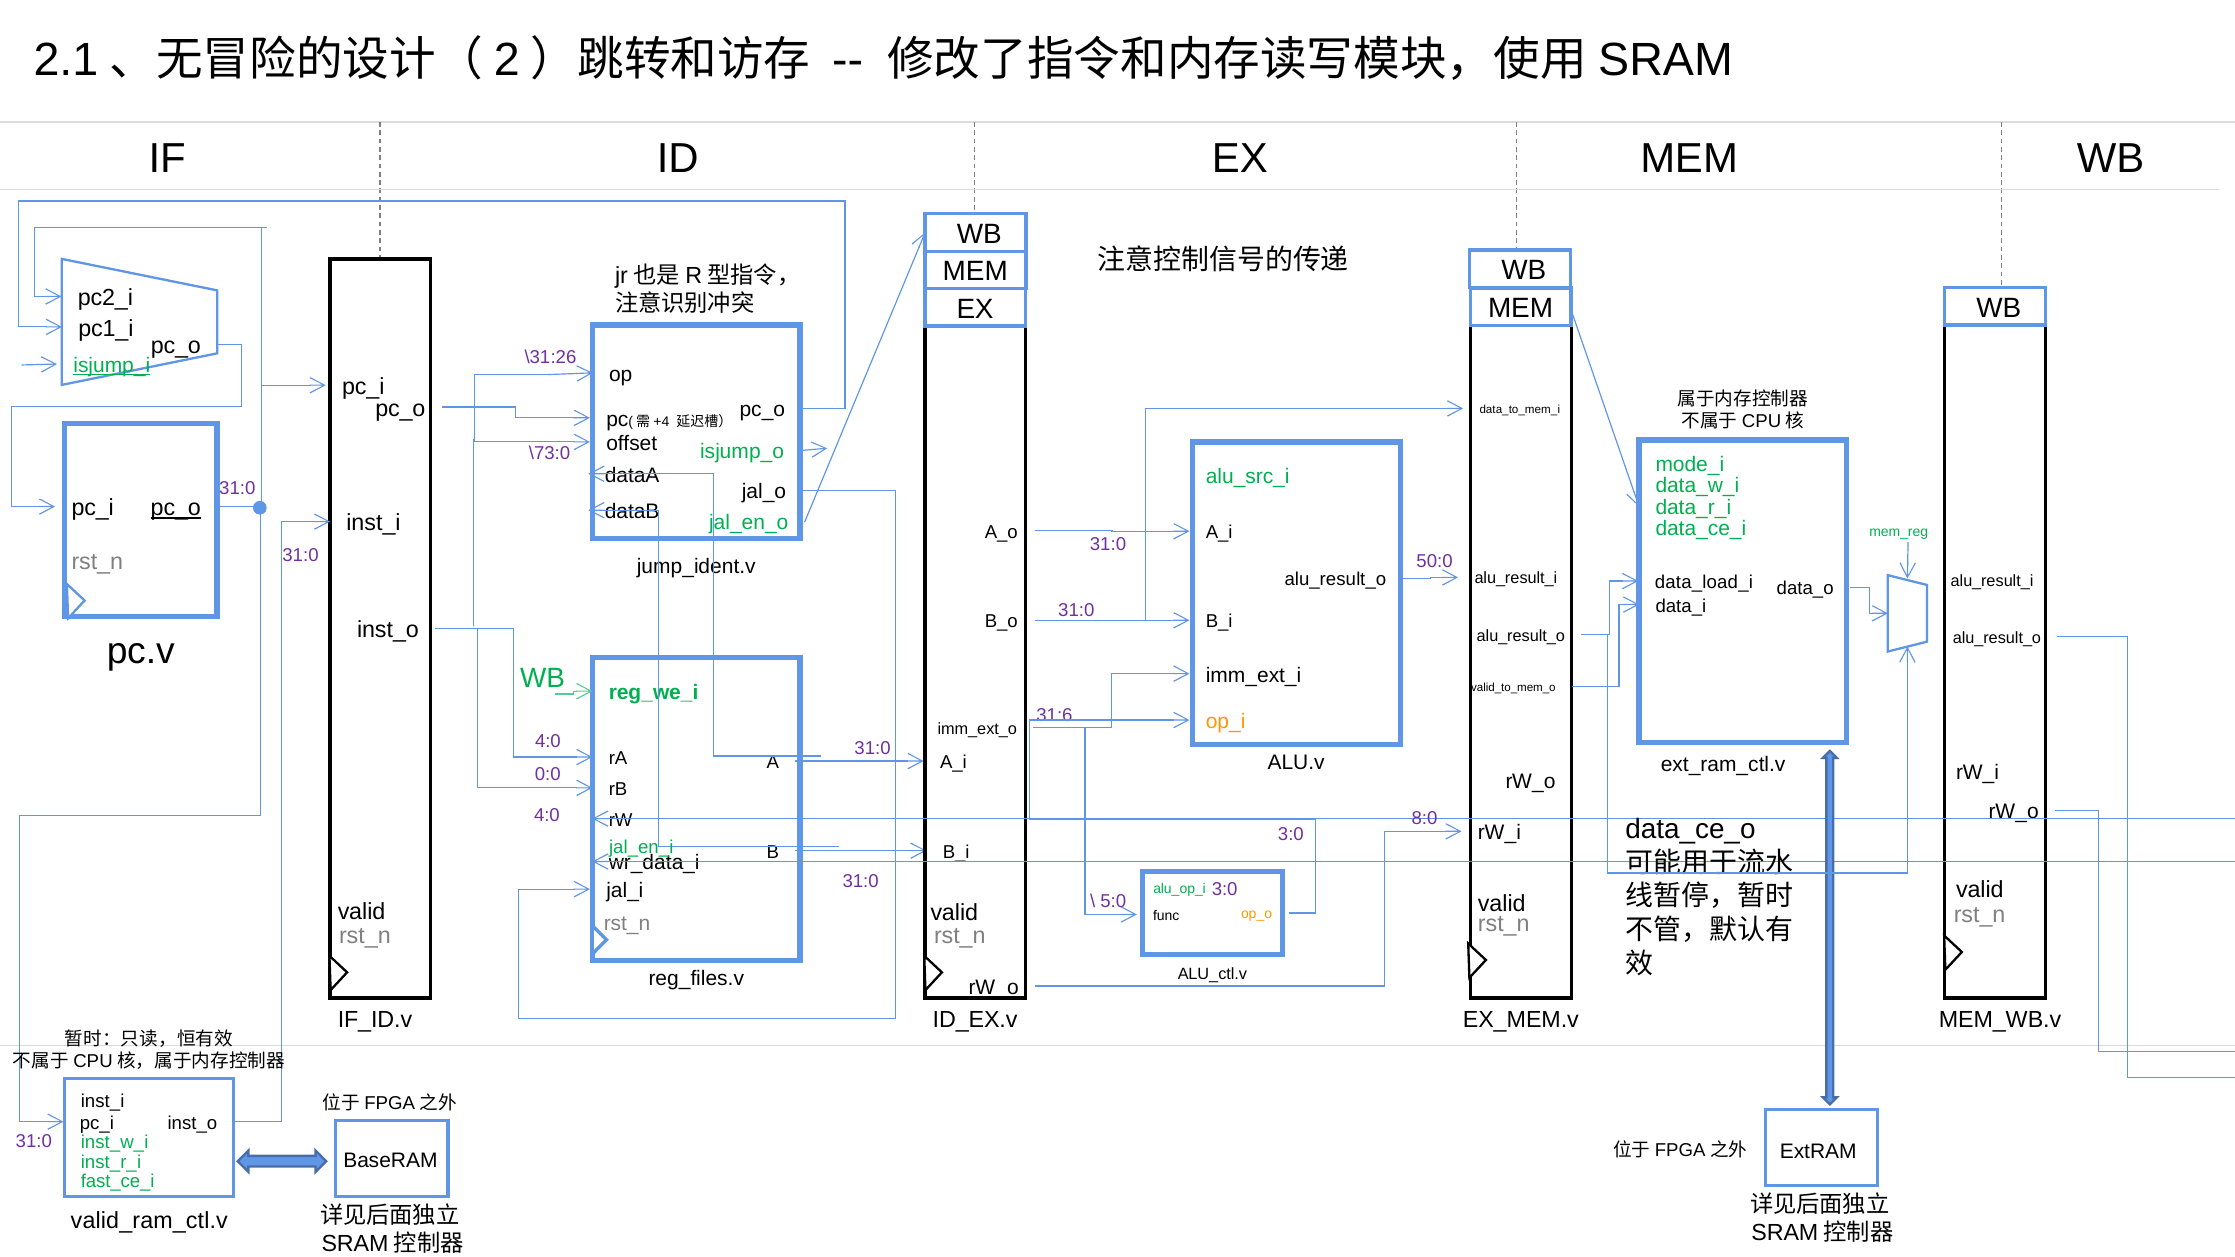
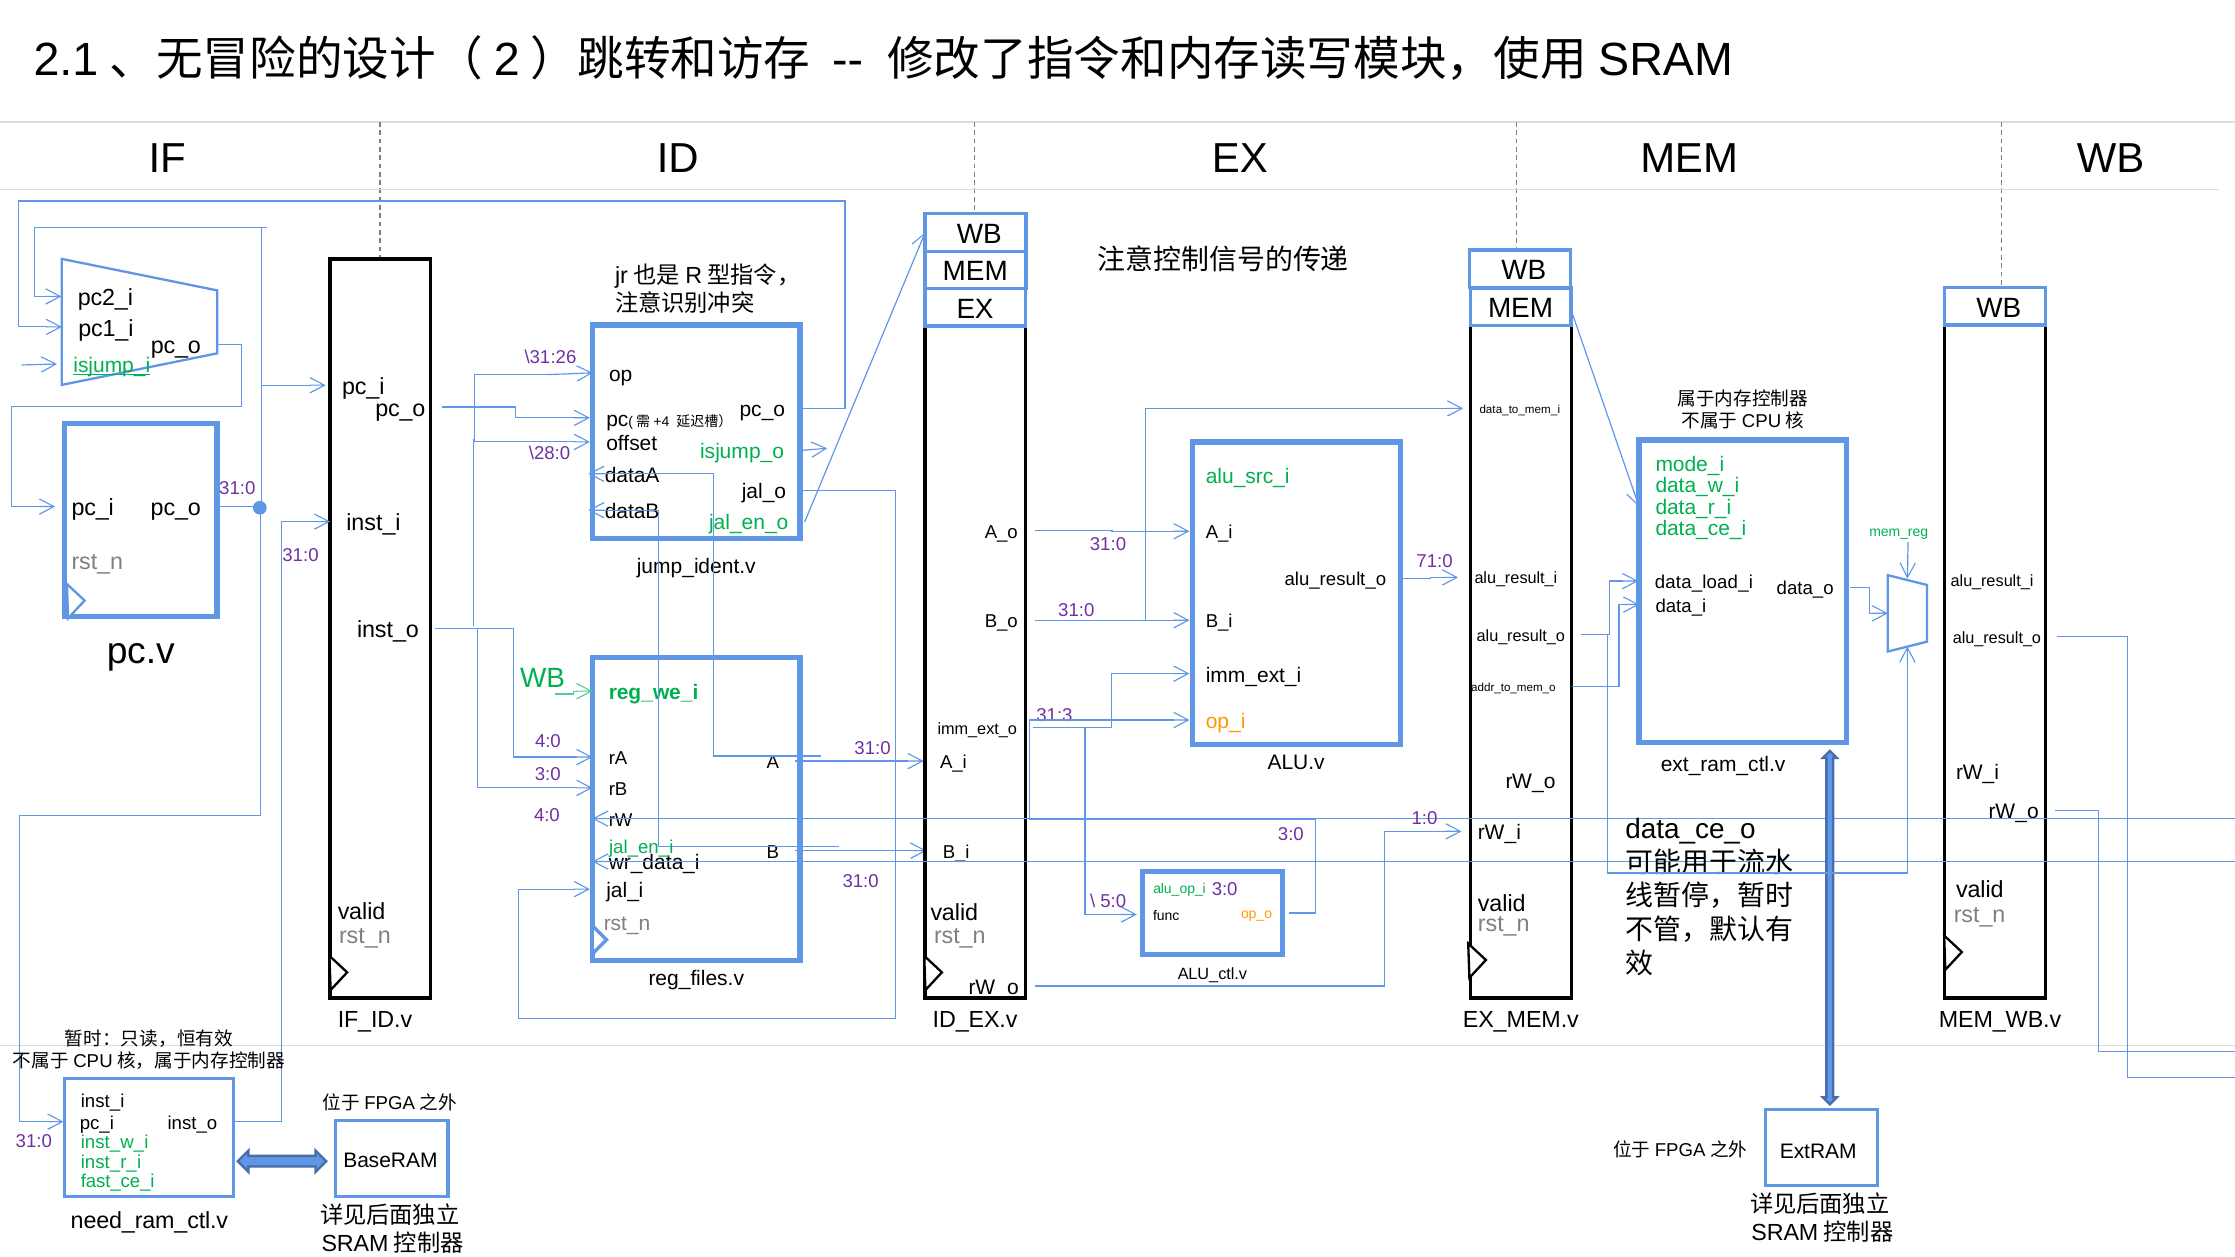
\73:0: \73:0 -> \28:0 (550, 453)
pc_o underline: present -> none (176, 508)
50:0: 50:0 -> 71:0 (1435, 561)
valid_to_mem_o: valid_to_mem_o -> addr_to_mem_o (1513, 687)
31:6: 31:6 -> 31:3 (1054, 716)
0:0: 0:0 -> 3:0 (548, 775)
8:0: 8:0 -> 1:0 (1424, 819)
valid_ram_ctl.v: valid_ram_ctl.v -> need_ram_ctl.v (149, 1221)
